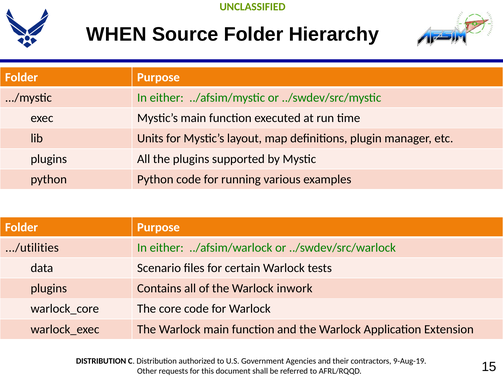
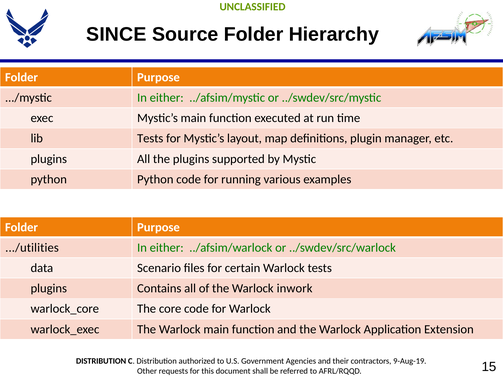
WHEN: WHEN -> SINCE (116, 34)
lib Units: Units -> Tests (150, 139)
